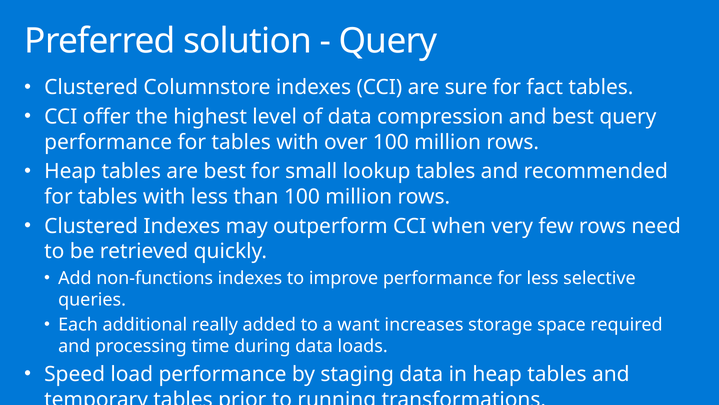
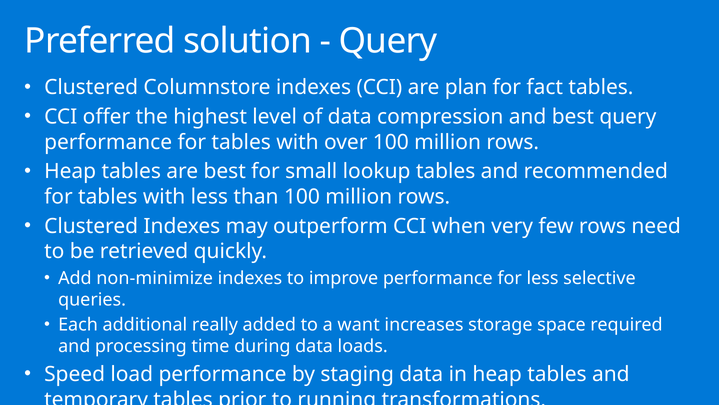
sure: sure -> plan (466, 87)
non-functions: non-functions -> non-minimize (155, 278)
